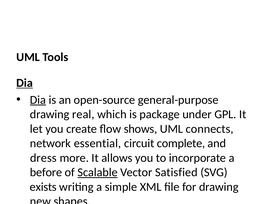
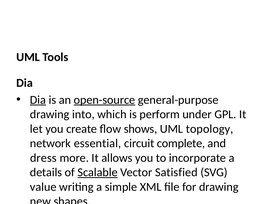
Dia underline: present -> none (25, 83)
open-source underline: none -> present (104, 100)
real: real -> into (83, 114)
package: package -> perform (160, 114)
connects: connects -> topology (210, 129)
before: before -> details (46, 172)
exists: exists -> value (43, 187)
